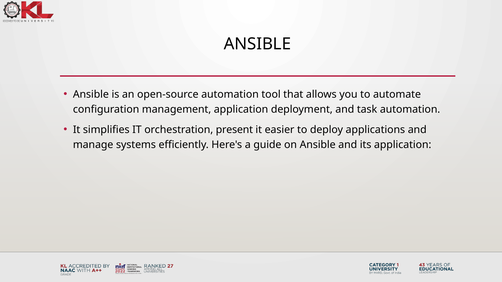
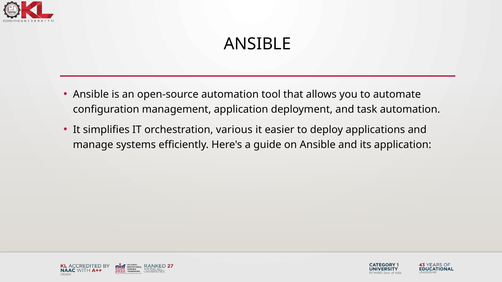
present: present -> various (234, 130)
